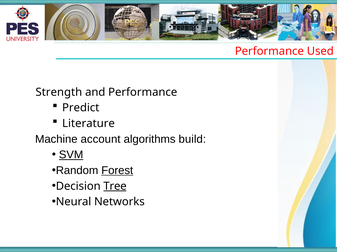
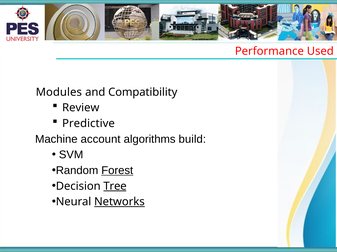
Strength: Strength -> Modules (59, 92)
and Performance: Performance -> Compatibility (143, 92)
Predict: Predict -> Review (81, 108)
Literature: Literature -> Predictive (88, 124)
SVM underline: present -> none (71, 155)
Networks underline: none -> present (119, 202)
